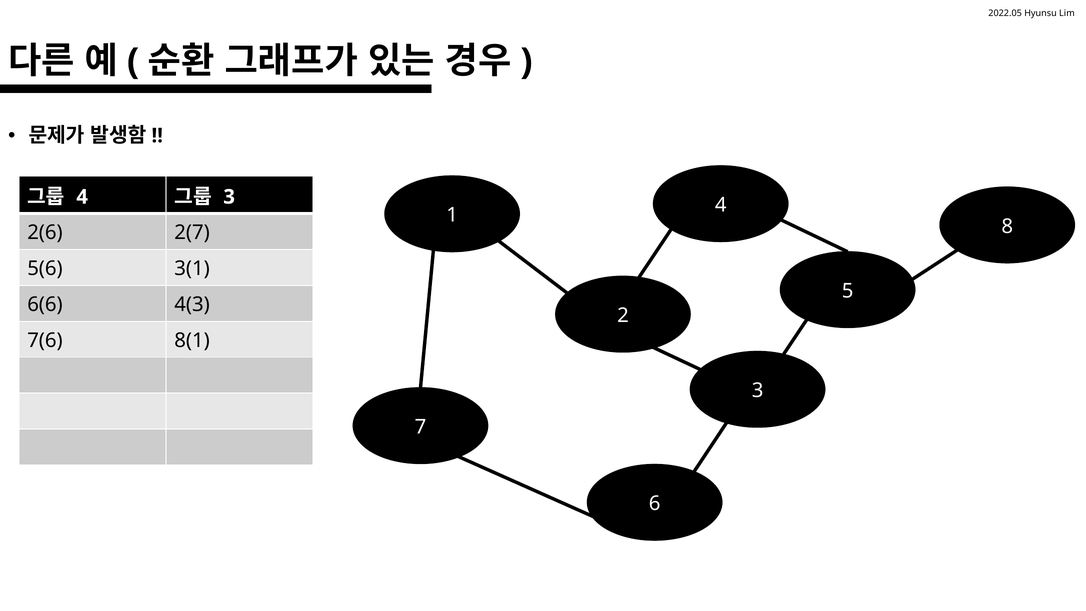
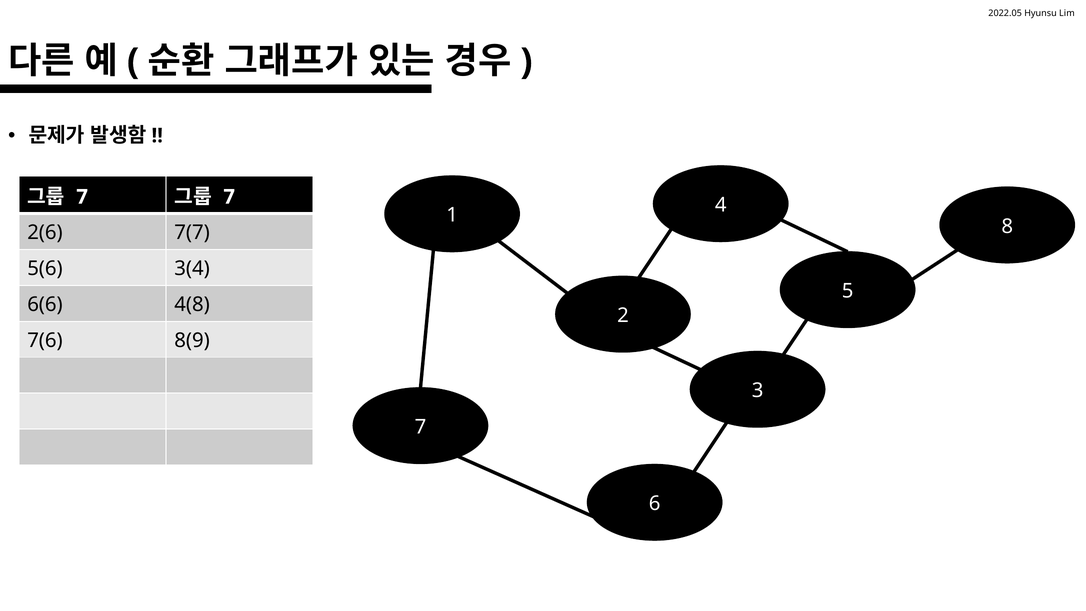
4: 4 -> 7 (82, 197)
3: 3 -> 7 (229, 197)
2(7: 2(7 -> 7(7 (192, 233)
3(1: 3(1 -> 3(4 (192, 269)
4(3: 4(3 -> 4(8 (192, 304)
8(1: 8(1 -> 8(9 (192, 340)
